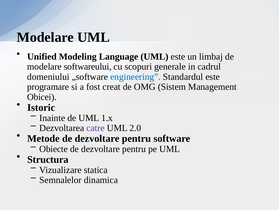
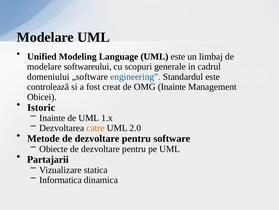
programare: programare -> controlează (48, 87)
OMG Sistem: Sistem -> Inainte (172, 87)
catre colour: purple -> orange (96, 128)
Structura: Structura -> Partajarii (48, 159)
Semnalelor: Semnalelor -> Informatica (61, 179)
